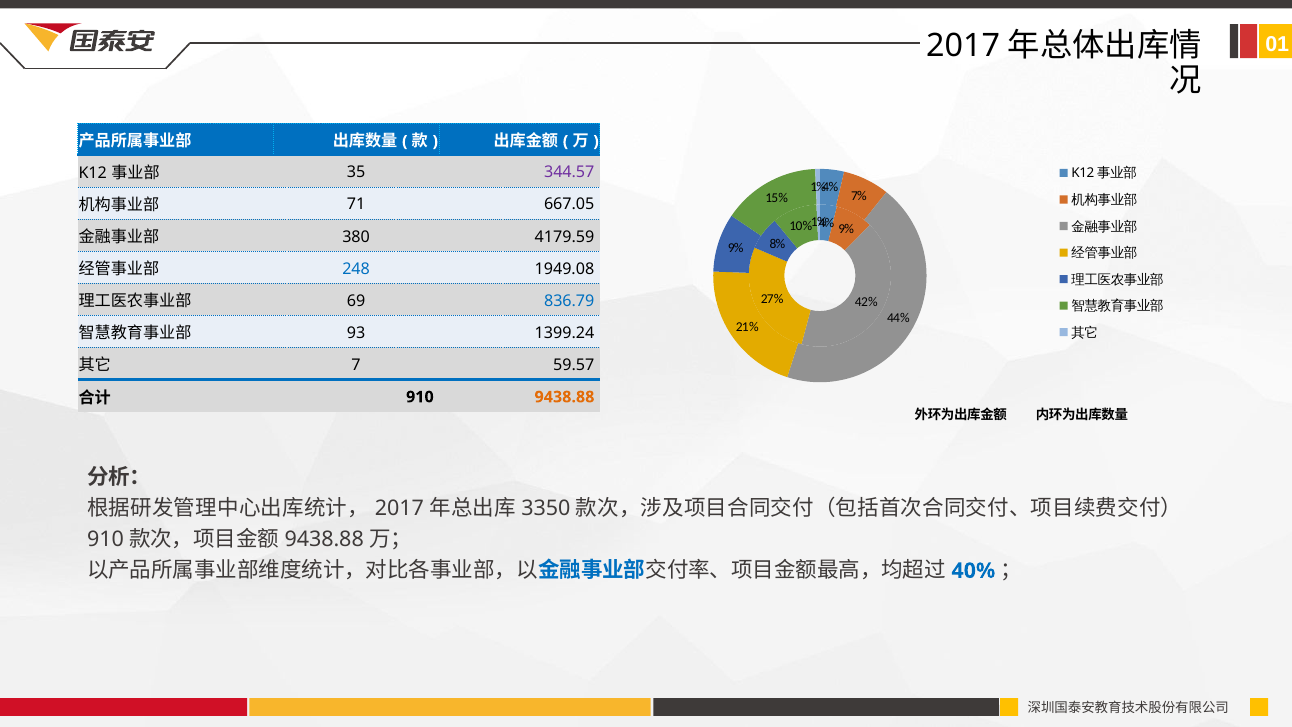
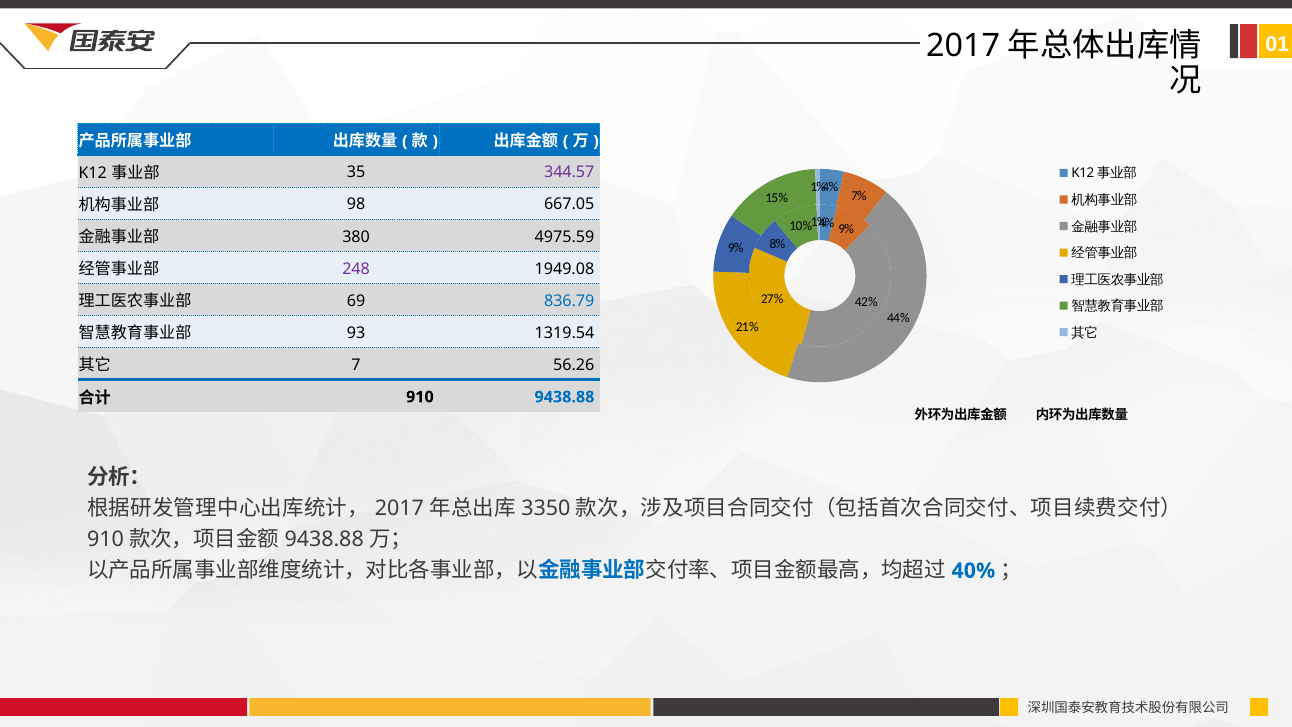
71: 71 -> 98 (356, 205)
4179.59: 4179.59 -> 4975.59 (564, 237)
248 colour: blue -> purple (356, 269)
1399.24: 1399.24 -> 1319.54 (564, 333)
59.57: 59.57 -> 56.26 (574, 365)
9438.88 colour: orange -> blue (564, 397)
